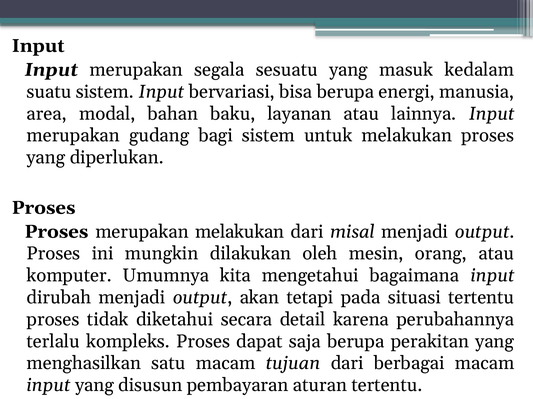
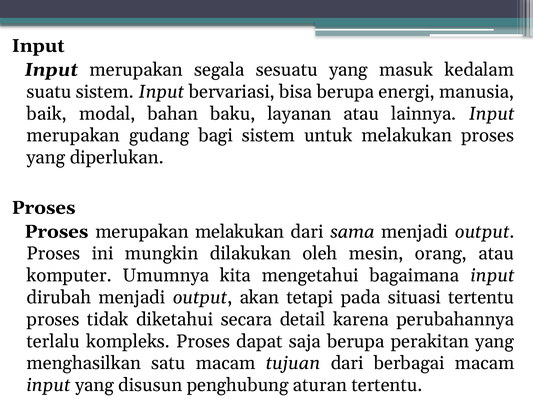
area: area -> baik (47, 114)
misal: misal -> sama (352, 232)
pembayaran: pembayaran -> penghubung (238, 386)
